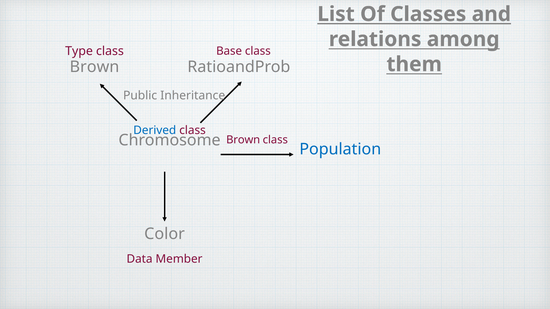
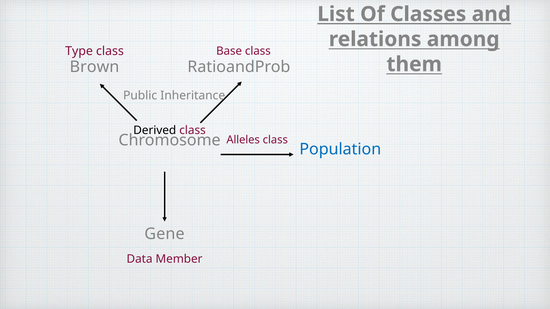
Derived colour: blue -> black (155, 130)
Brown: Brown -> Alleles (243, 140)
Color: Color -> Gene (165, 234)
